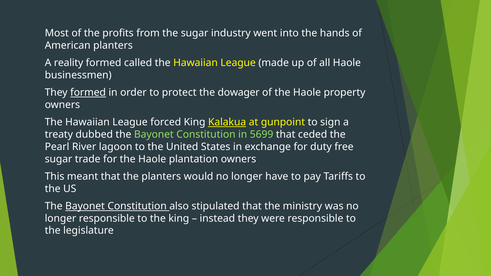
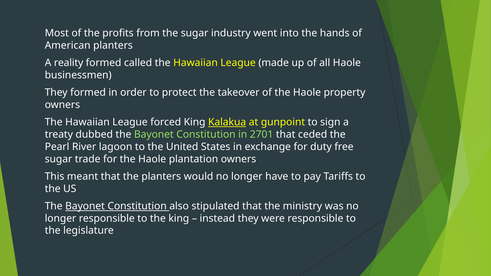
formed underline: present -> none (88, 93)
dowager: dowager -> takeover (239, 93)
5699: 5699 -> 2701 (262, 135)
